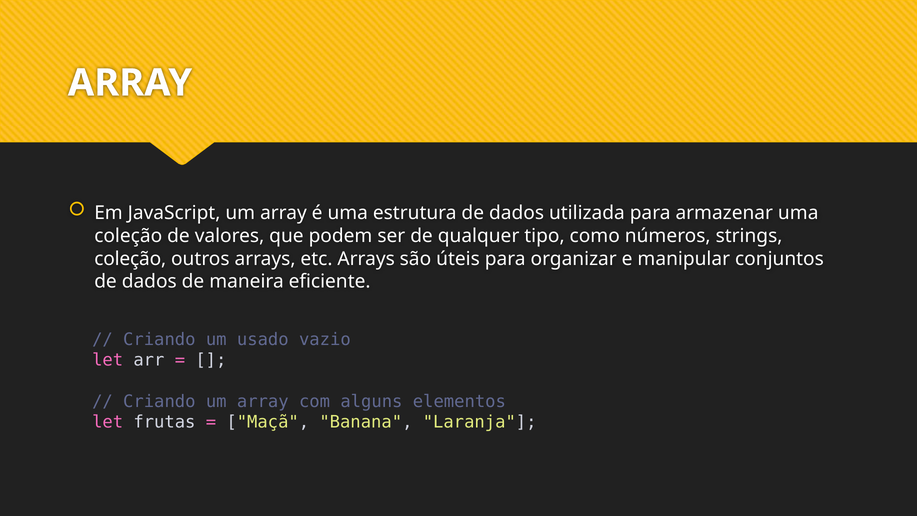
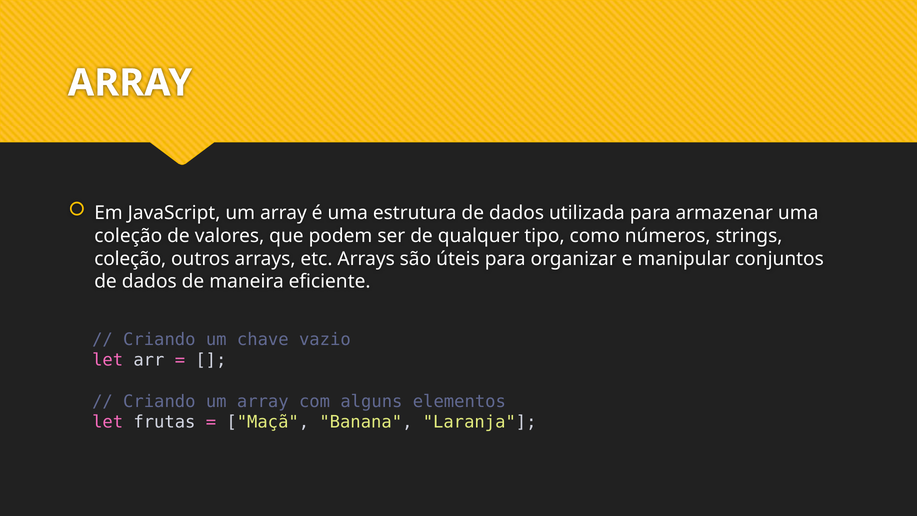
usado: usado -> chave (263, 339)
